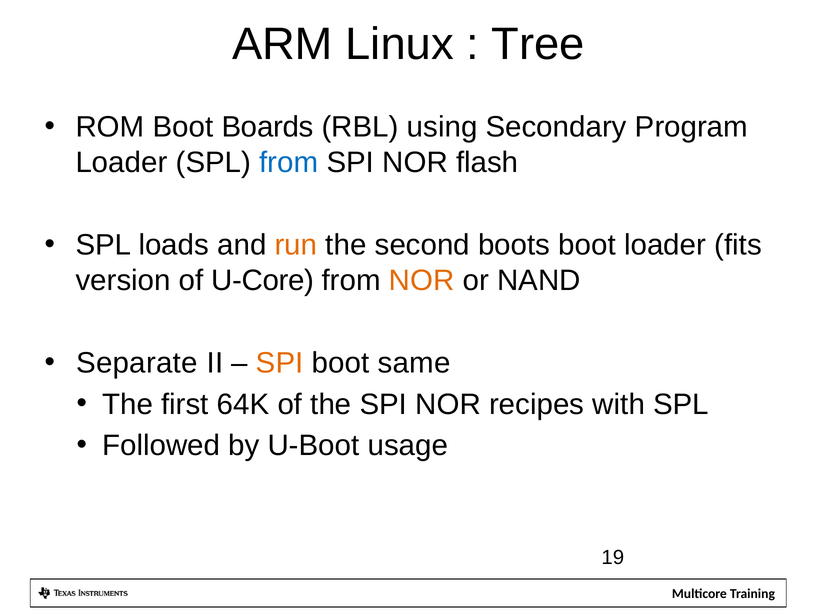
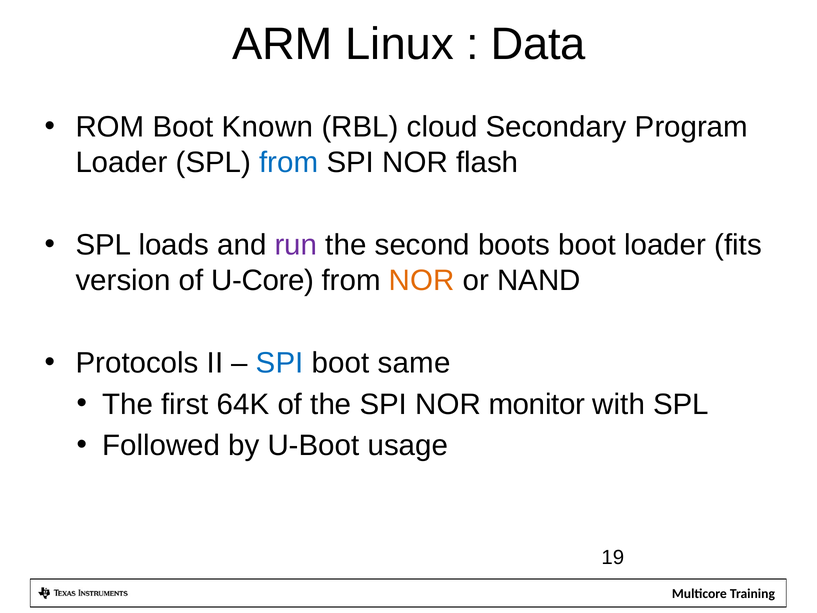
Tree: Tree -> Data (538, 44)
Boards: Boards -> Known (267, 127)
using: using -> cloud (442, 127)
run colour: orange -> purple (296, 245)
Separate: Separate -> Protocols (137, 363)
SPI colour: orange -> blue (280, 363)
recipes: recipes -> monitor (537, 404)
